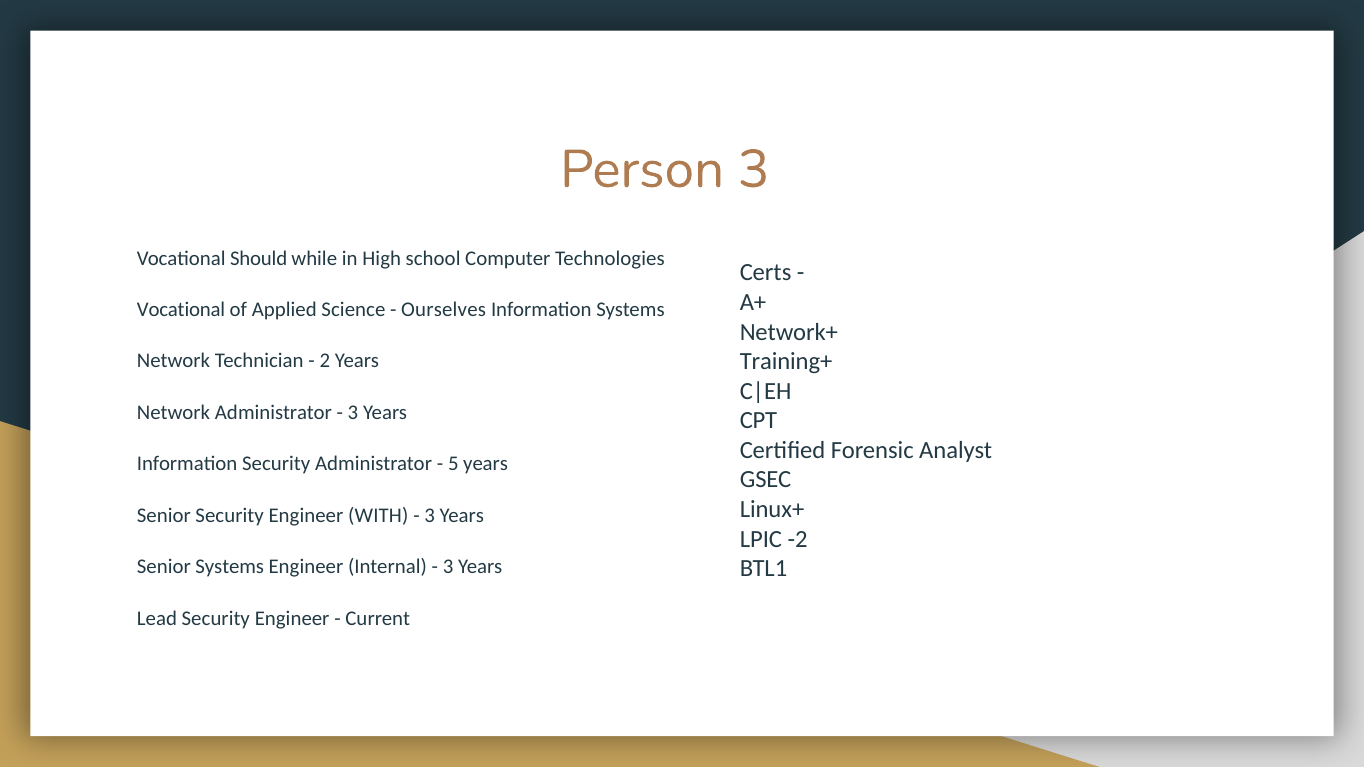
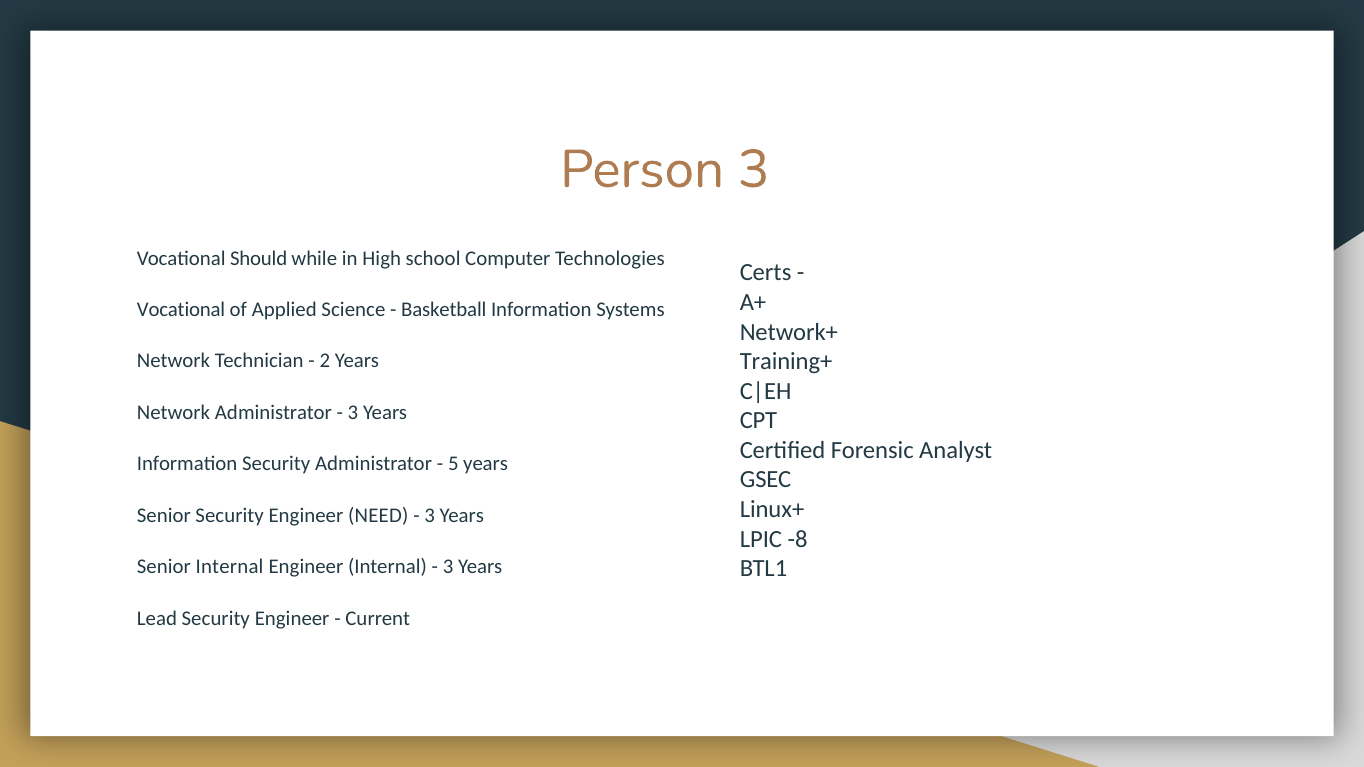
Ourselves: Ourselves -> Basketball (444, 310)
WITH: WITH -> NEED (378, 516)
-2: -2 -> -8 (798, 539)
Senior Systems: Systems -> Internal (230, 567)
